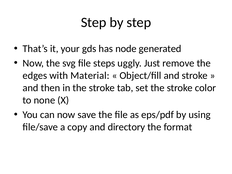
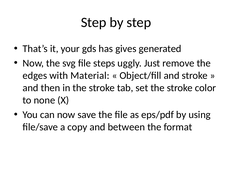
node: node -> gives (126, 49)
directory: directory -> between (126, 127)
